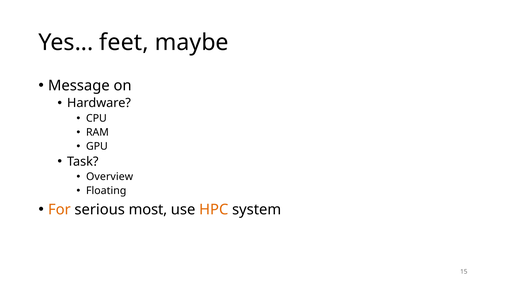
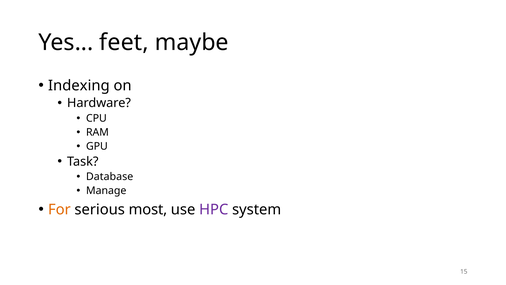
Message: Message -> Indexing (79, 86)
Overview: Overview -> Database (110, 176)
Floating: Floating -> Manage (106, 190)
HPC colour: orange -> purple (214, 209)
